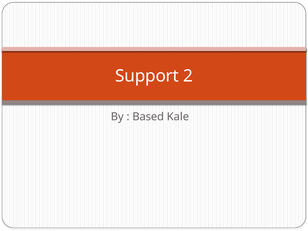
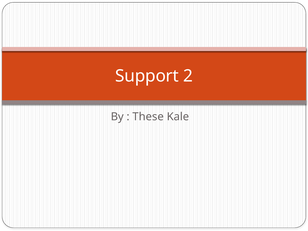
Based: Based -> These (148, 117)
